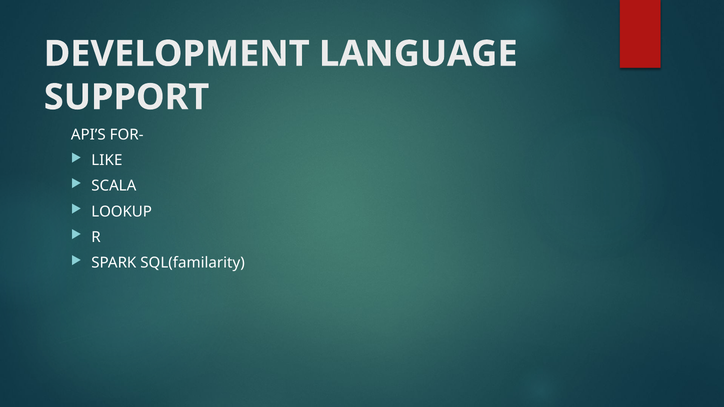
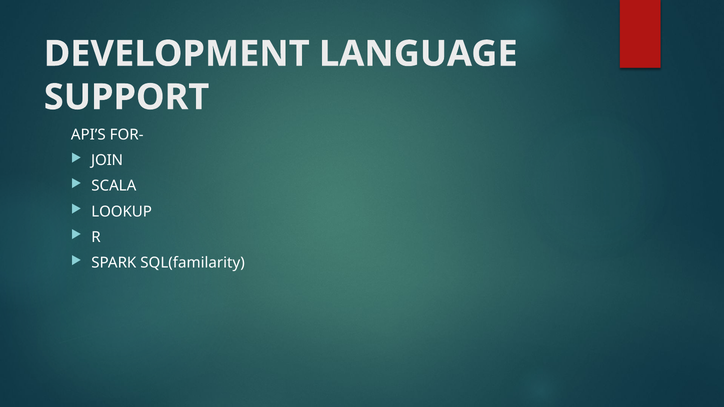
LIKE: LIKE -> JOIN (107, 160)
